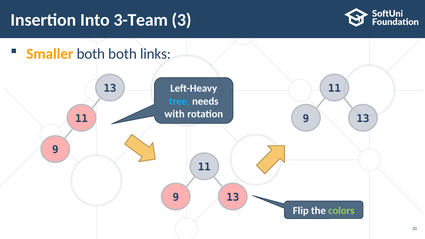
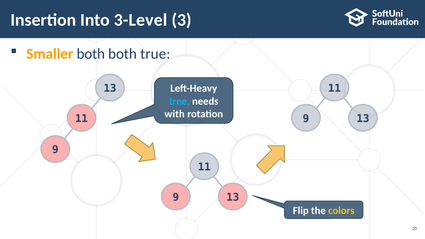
3-Team: 3-Team -> 3-Level (140, 20)
links: links -> true (155, 54)
colors colour: light green -> yellow (341, 211)
